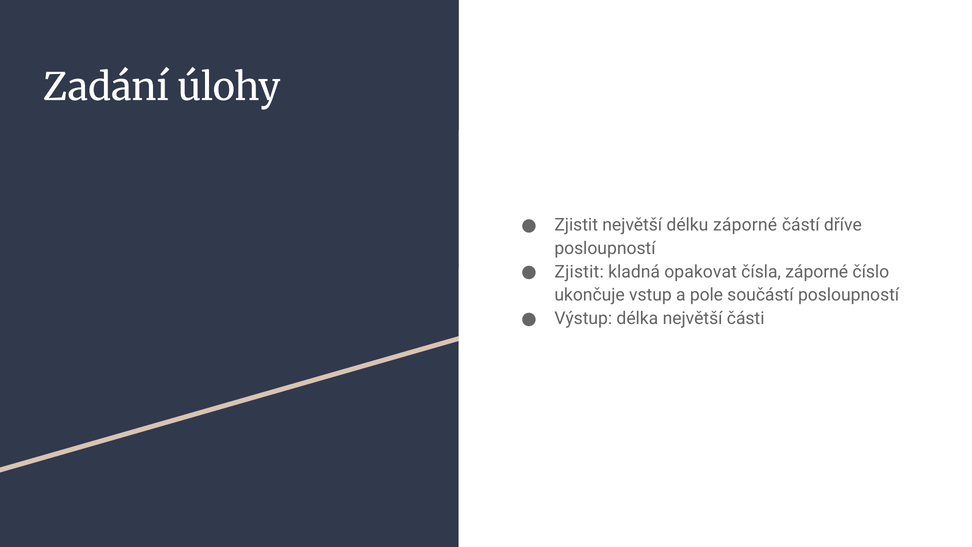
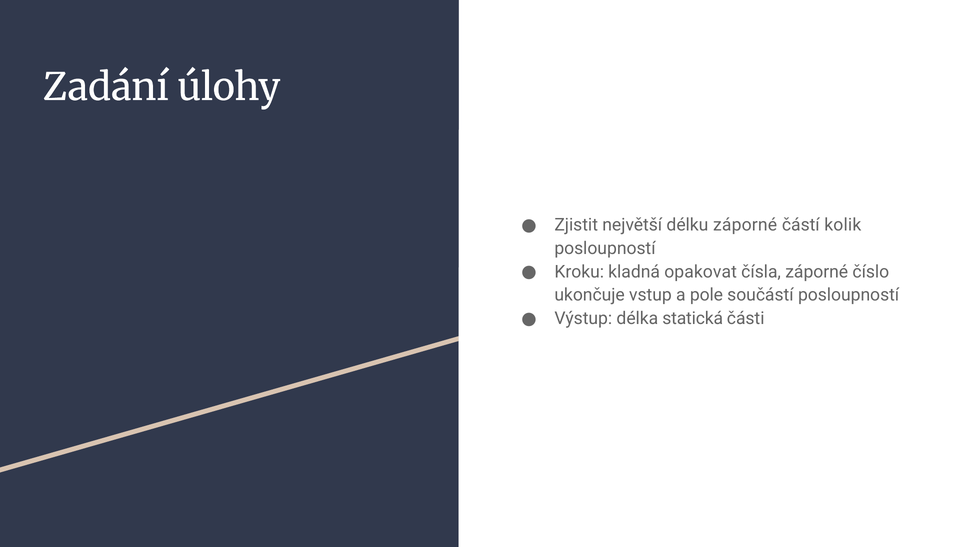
dříve: dříve -> kolik (843, 225)
Zjistit: Zjistit -> Kroku (579, 272)
délka největší: největší -> statická (693, 318)
